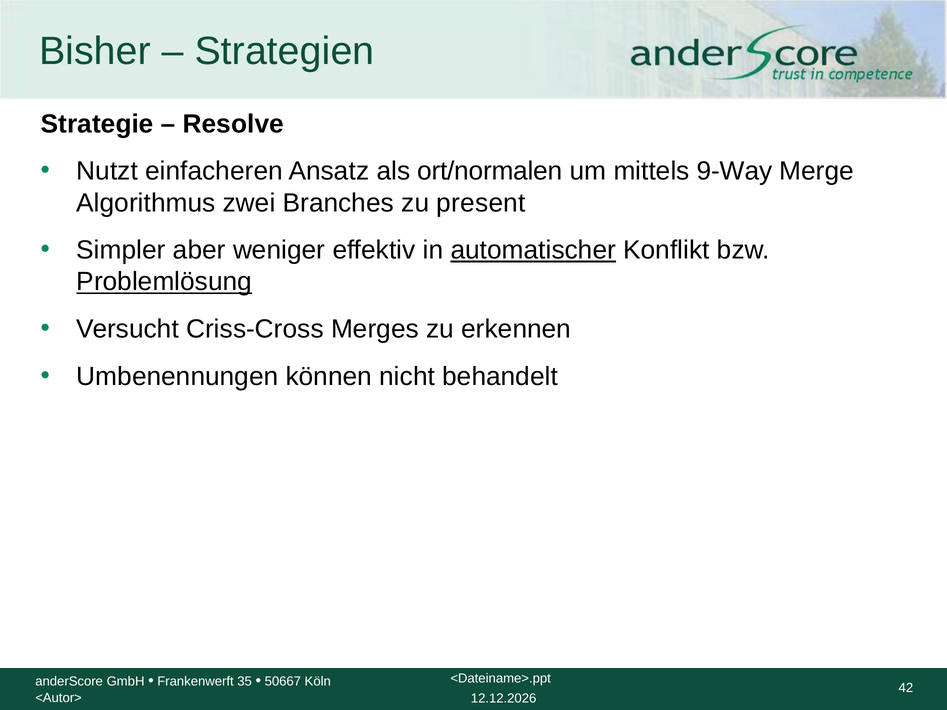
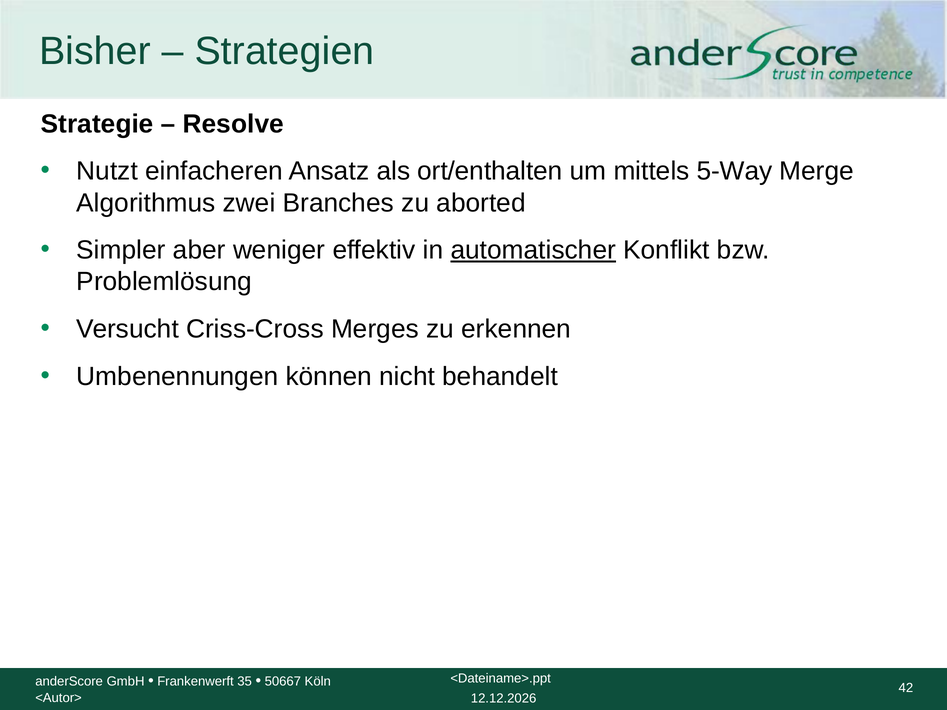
ort/normalen: ort/normalen -> ort/enthalten (490, 171)
9-Way: 9-Way -> 5-Way (735, 171)
present: present -> aborted (481, 203)
Problemlösung underline: present -> none (164, 282)
